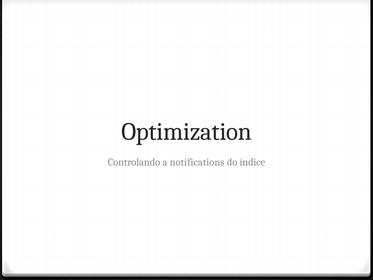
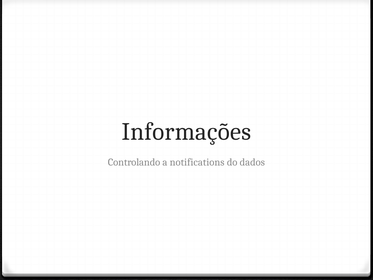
Optimization: Optimization -> Informações (186, 132)
índice: índice -> dados (252, 162)
